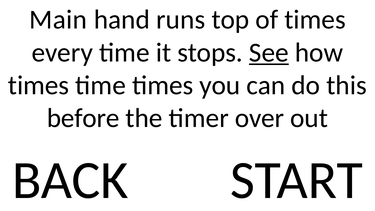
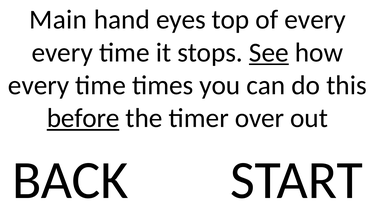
runs: runs -> eyes (181, 20)
of times: times -> every (315, 20)
times: times -> every (39, 85)
before underline: none -> present (83, 118)
